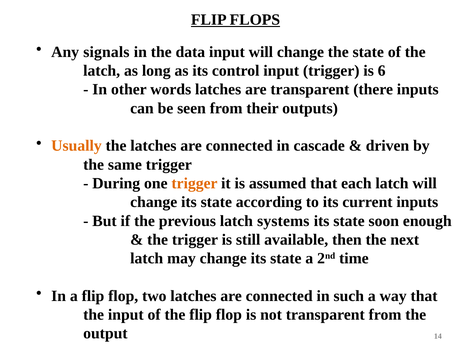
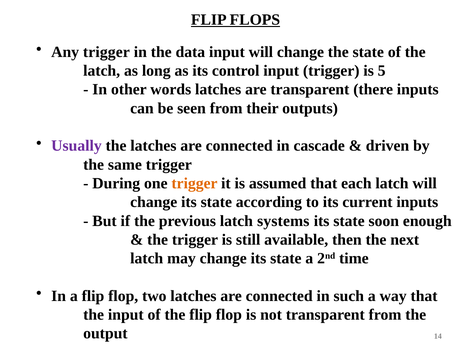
Any signals: signals -> trigger (106, 52)
6: 6 -> 5 (382, 71)
Usually colour: orange -> purple (76, 146)
